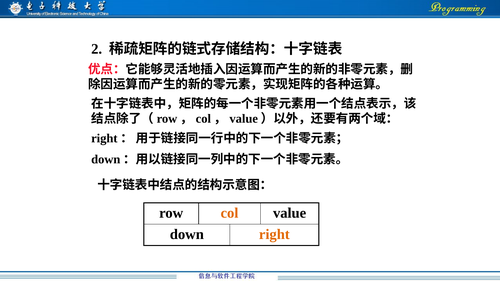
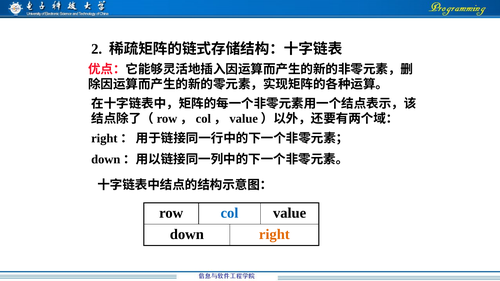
col colour: orange -> blue (230, 213)
